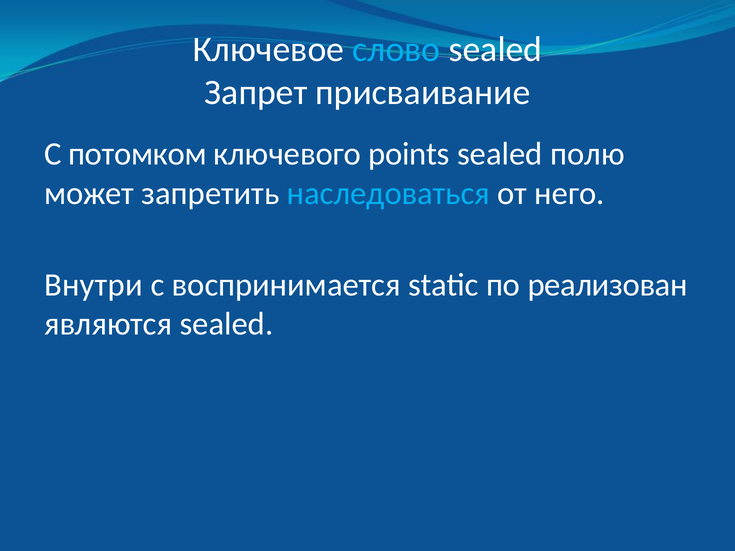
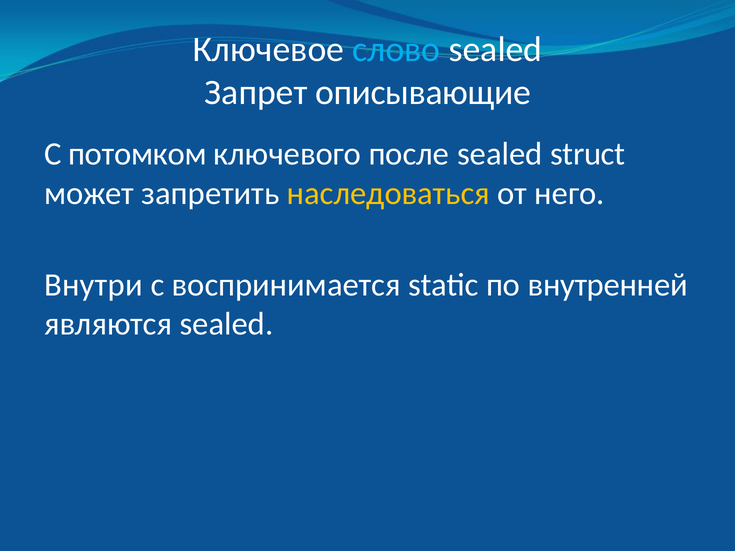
присваивание: присваивание -> описывающие (423, 93)
points: points -> после (409, 154)
полю: полю -> struct (588, 154)
наследоваться colour: light blue -> yellow (388, 193)
реализован: реализован -> внутренней (608, 285)
